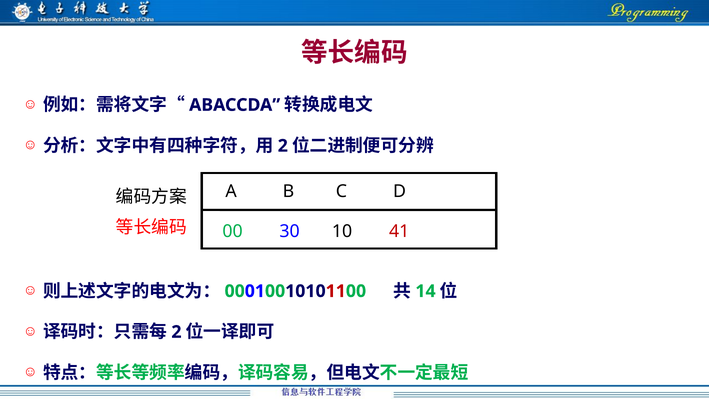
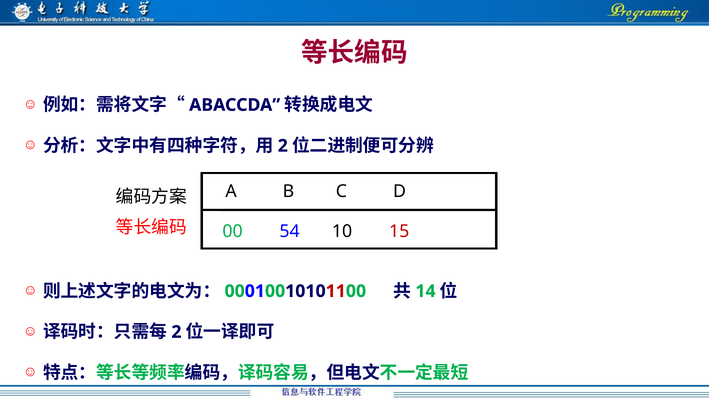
30: 30 -> 54 (290, 231)
41: 41 -> 15 (399, 231)
